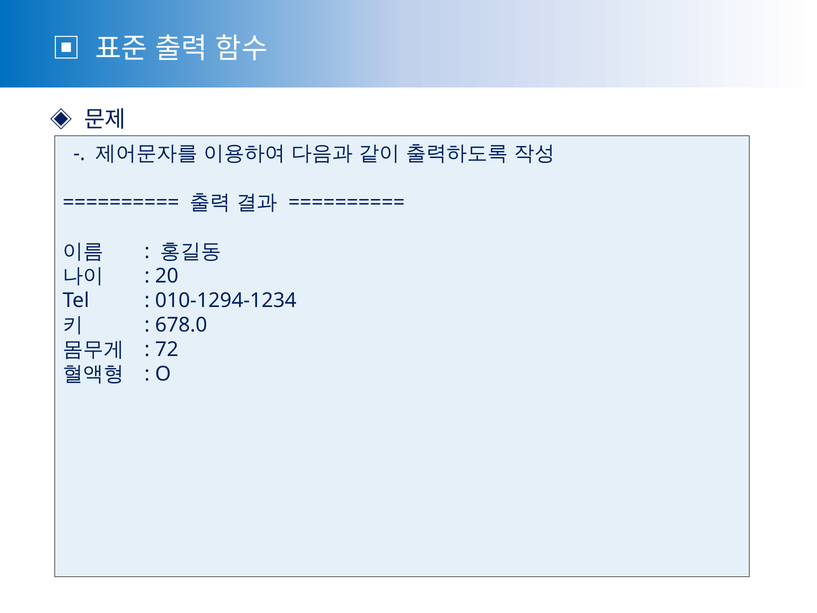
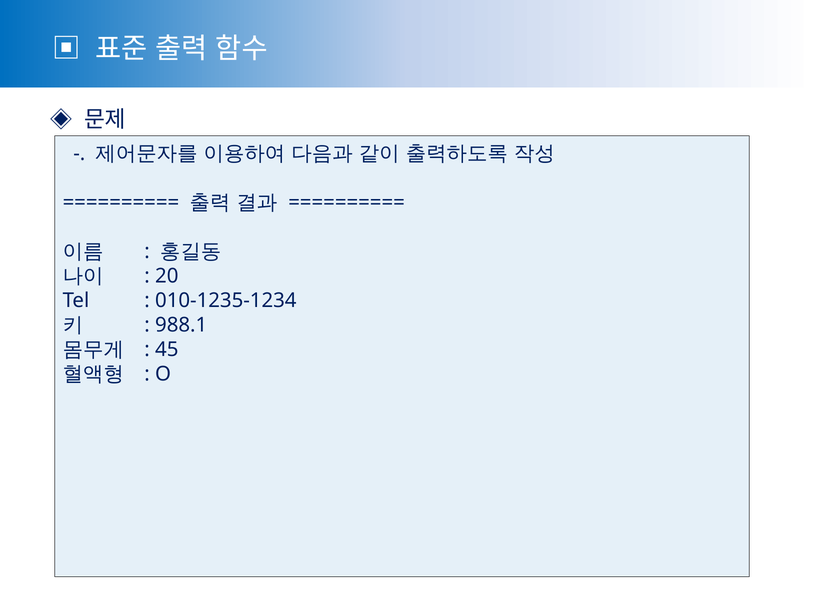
010-1294-1234: 010-1294-1234 -> 010-1235-1234 (226, 300)
678.0: 678.0 -> 988.1 (181, 325)
72: 72 -> 45 (167, 349)
